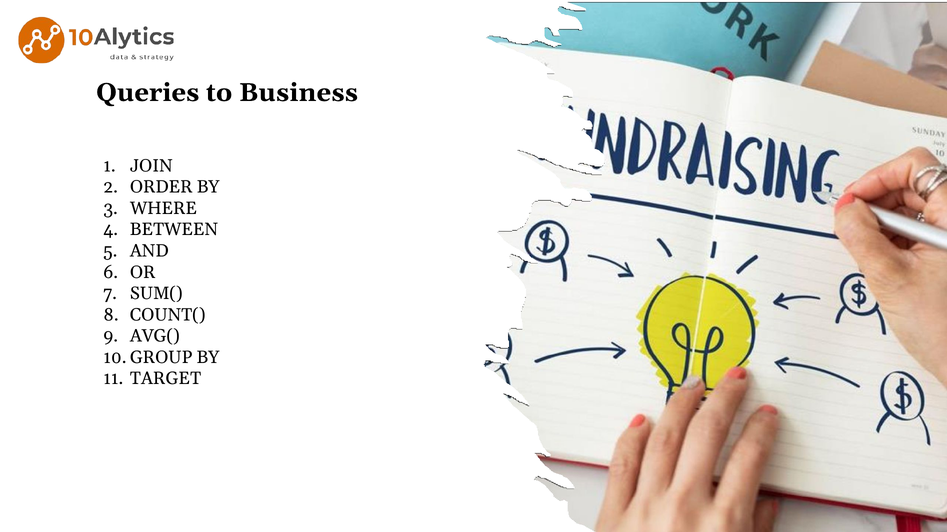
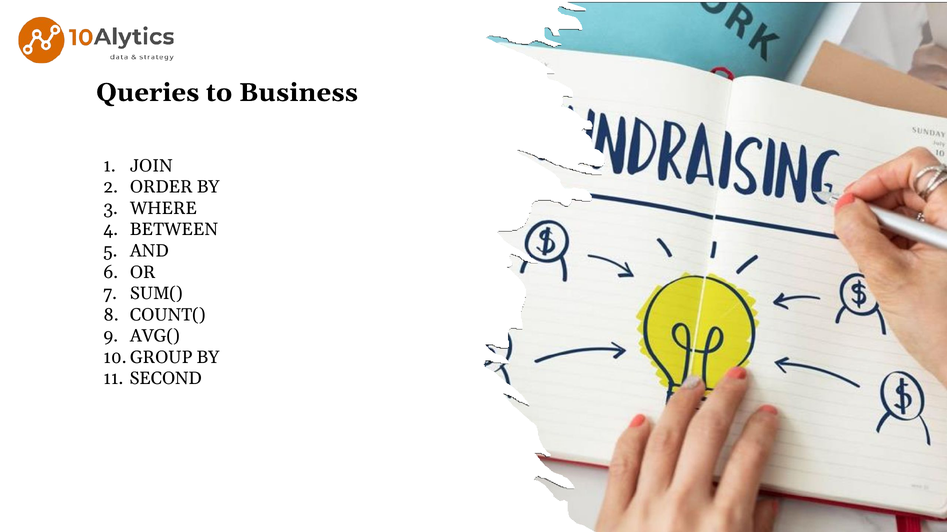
TARGET: TARGET -> SECOND (166, 379)
